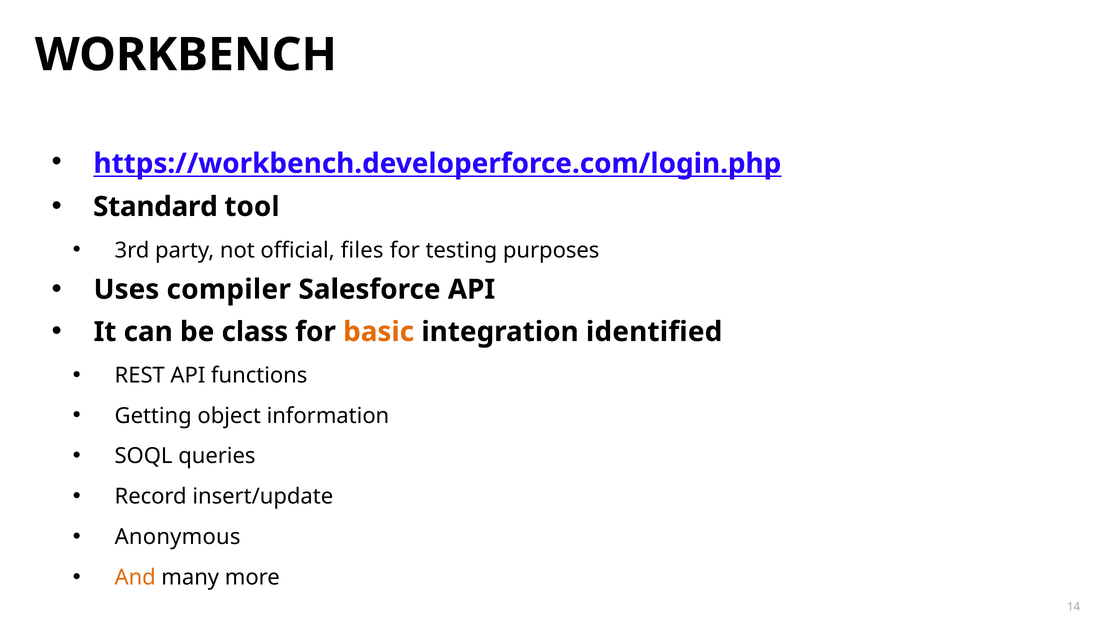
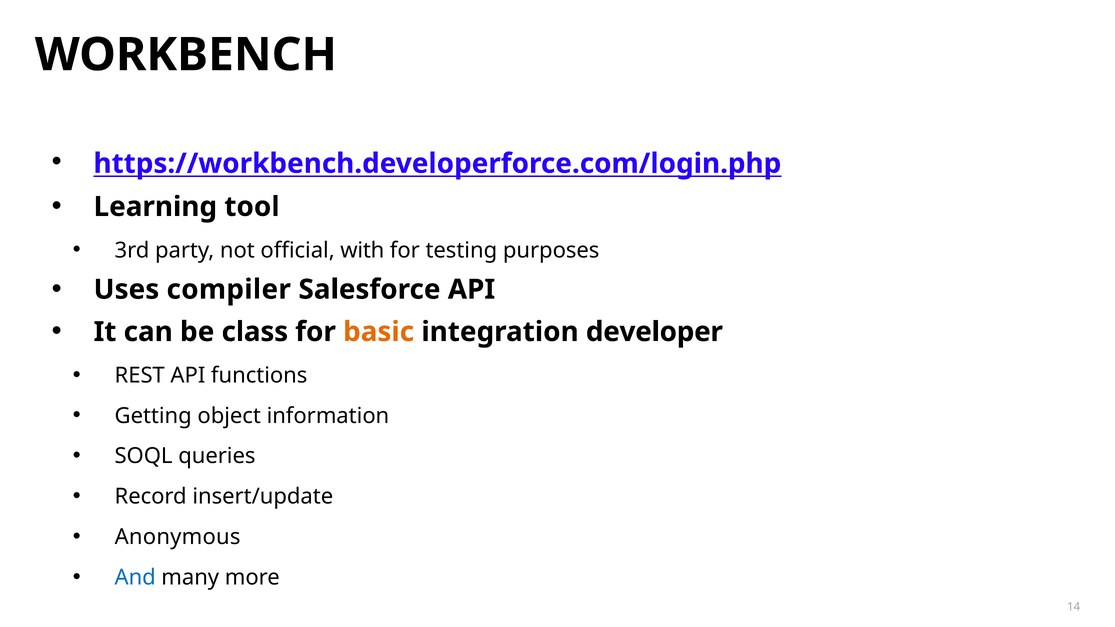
Standard: Standard -> Learning (155, 207)
files: files -> with (362, 250)
identified: identified -> developer (654, 332)
And colour: orange -> blue (135, 578)
